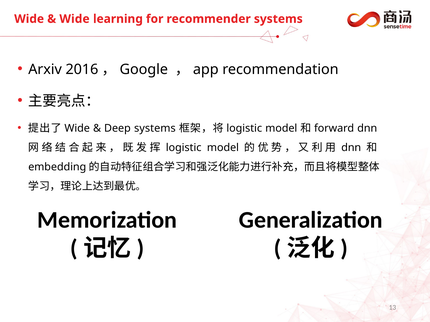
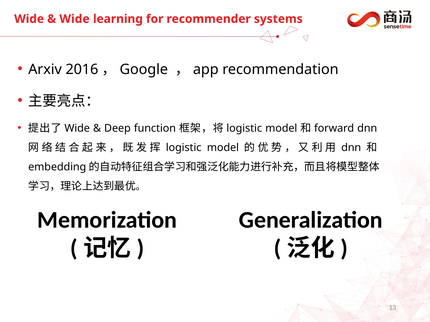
Deep systems: systems -> function (155, 128)
